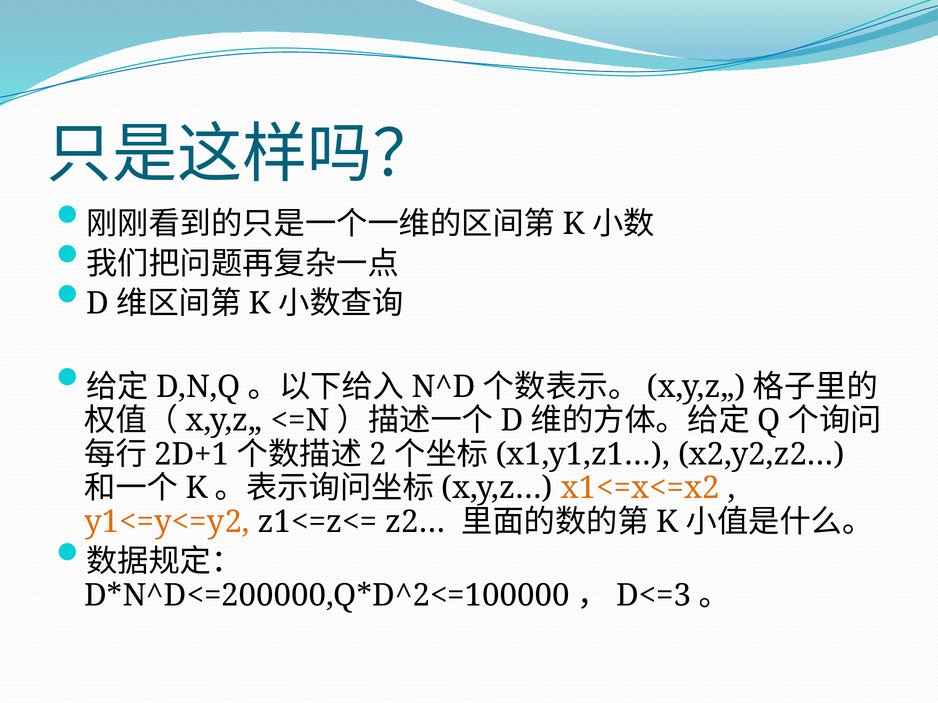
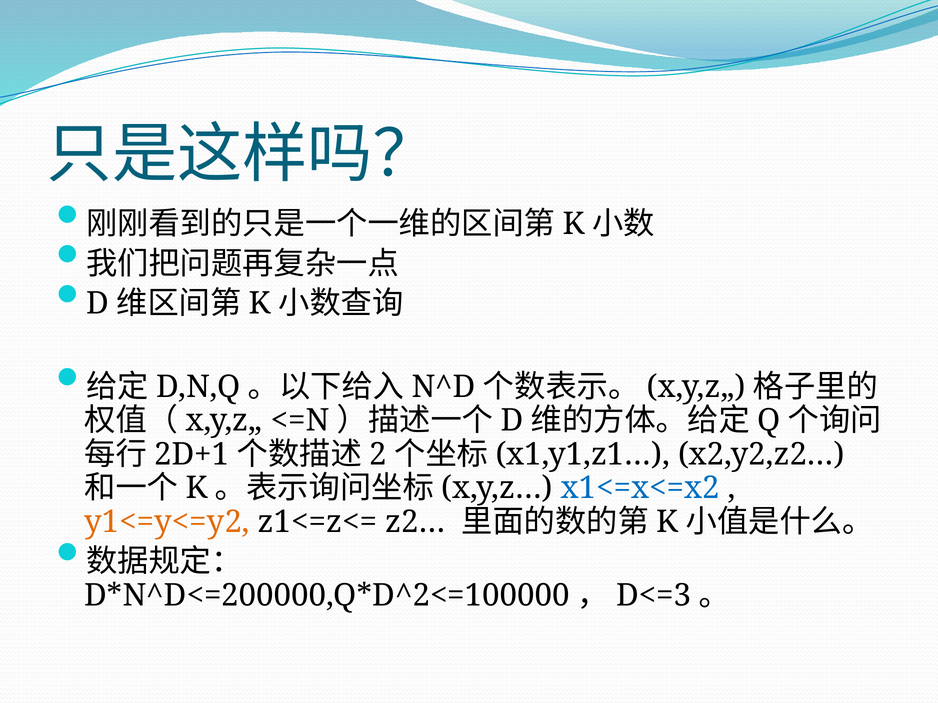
x1<=x<=x2 colour: orange -> blue (640, 488)
